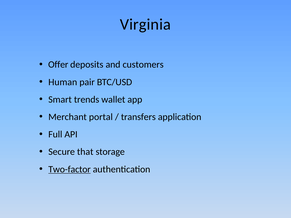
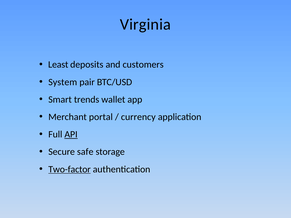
Offer: Offer -> Least (58, 65)
Human: Human -> System (63, 82)
transfers: transfers -> currency (138, 117)
API underline: none -> present (71, 135)
that: that -> safe (85, 152)
